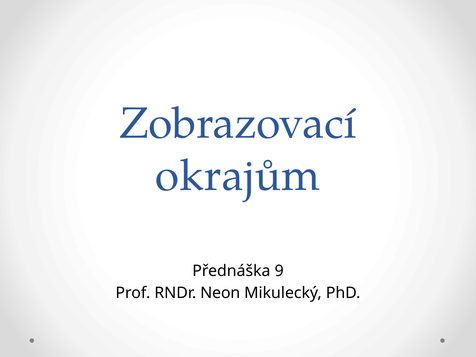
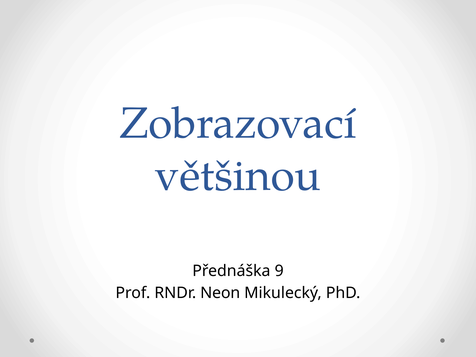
okrajům: okrajům -> většinou (238, 176)
